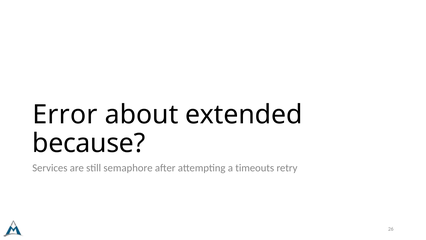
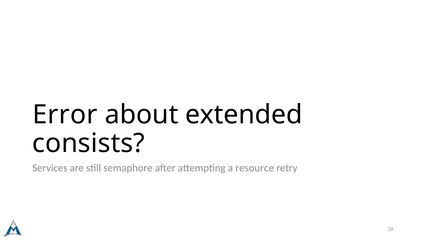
because: because -> consists (89, 143)
timeouts: timeouts -> resource (255, 168)
